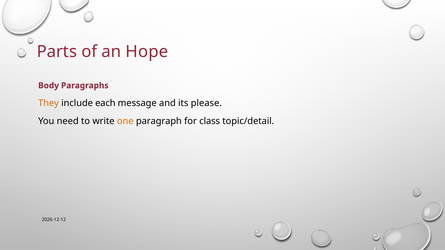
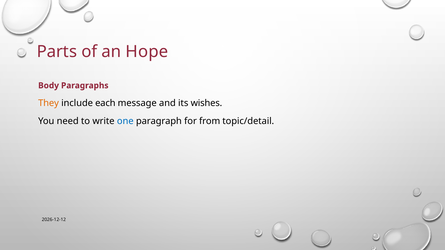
please: please -> wishes (206, 103)
one colour: orange -> blue (125, 121)
class: class -> from (210, 121)
